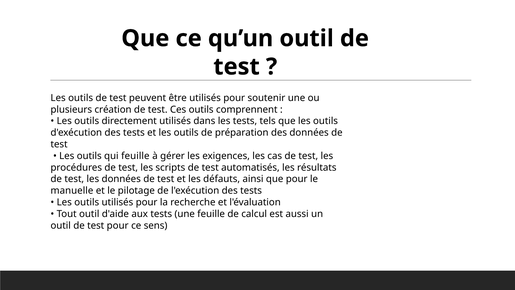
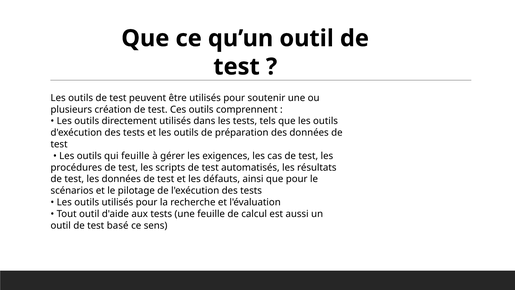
manuelle: manuelle -> scénarios (72, 190)
test pour: pour -> basé (118, 225)
